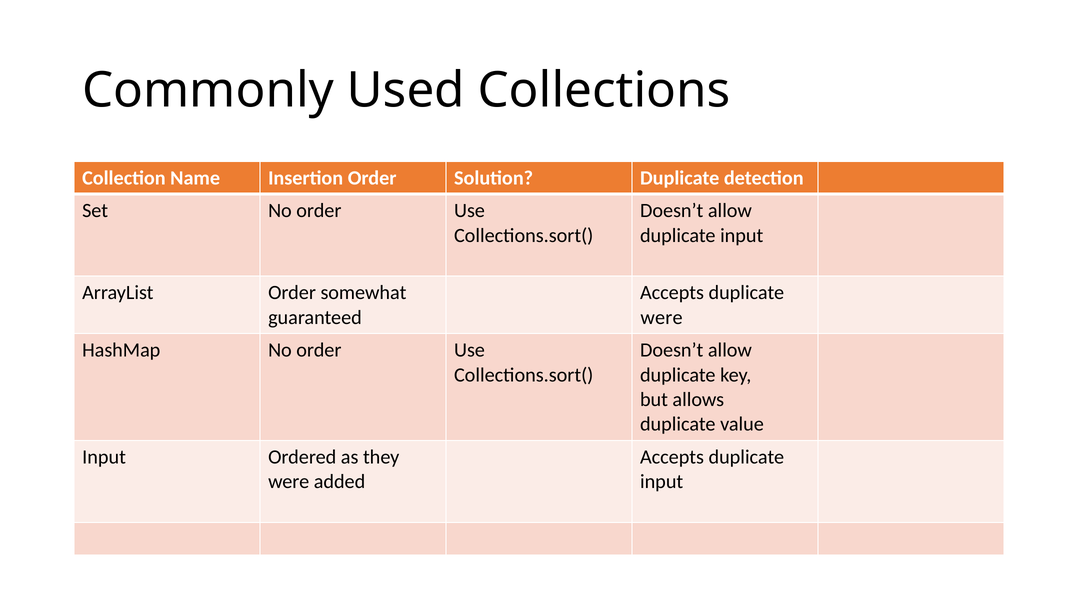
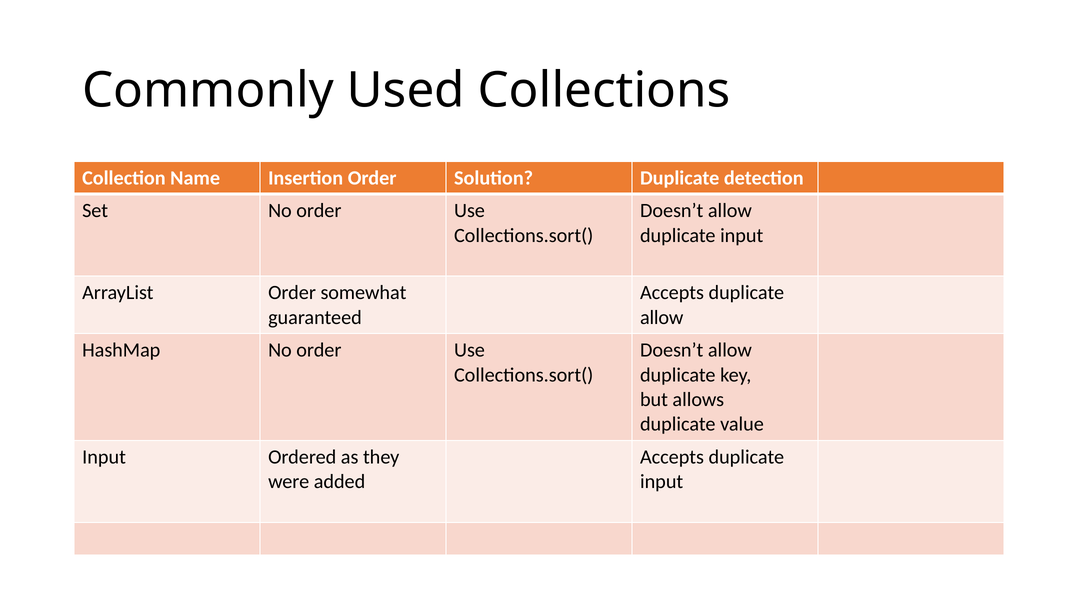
were: were -> allow (662, 318)
